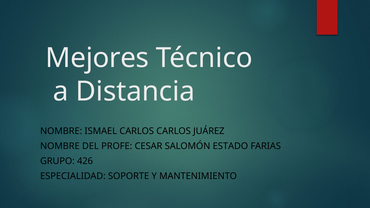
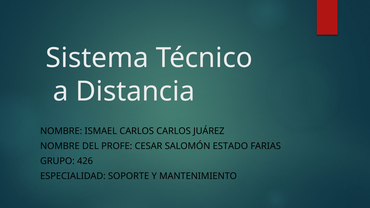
Mejores: Mejores -> Sistema (97, 58)
